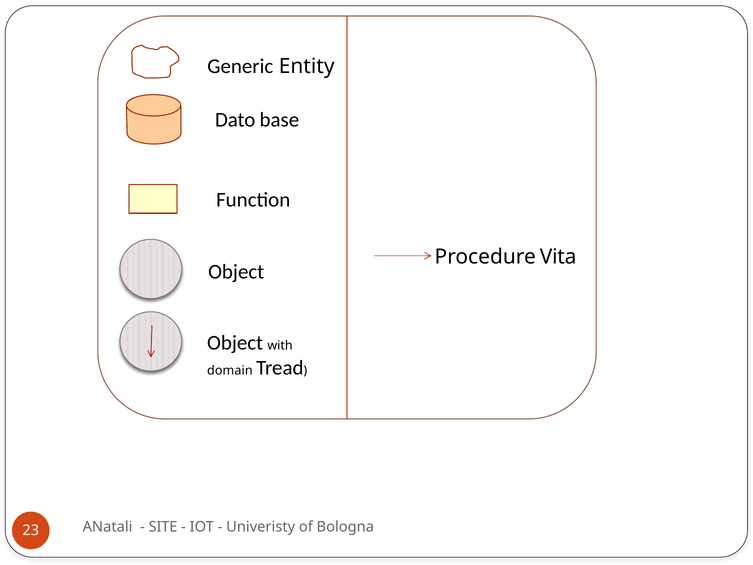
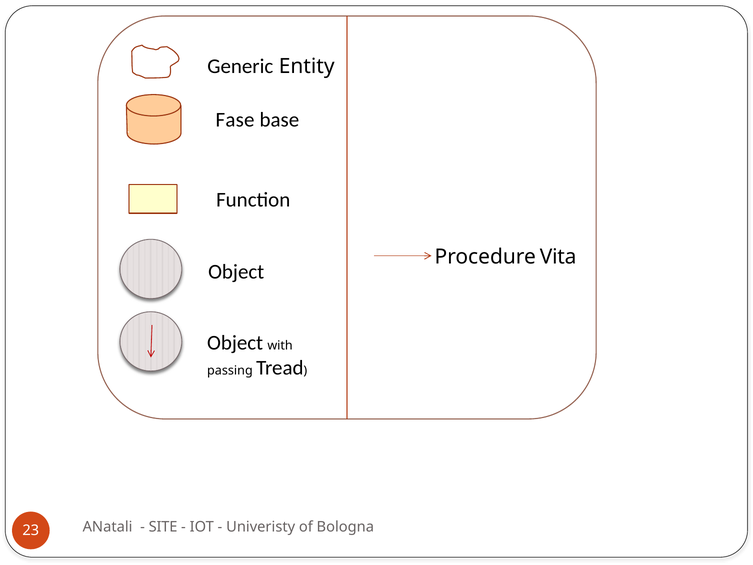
Dato: Dato -> Fase (235, 120)
domain: domain -> passing (230, 371)
